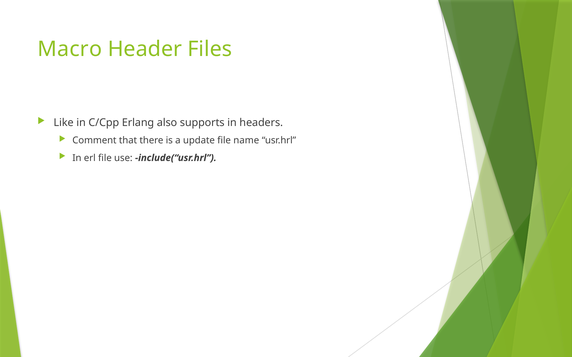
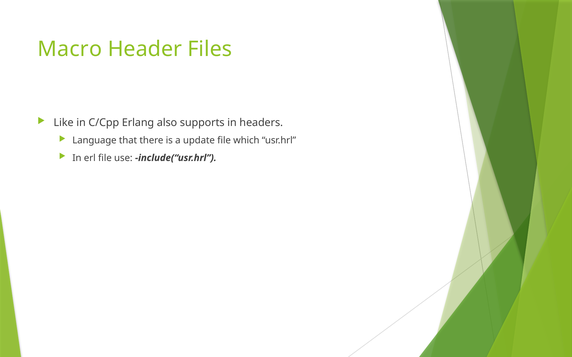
Comment: Comment -> Language (94, 141)
name: name -> which (246, 141)
